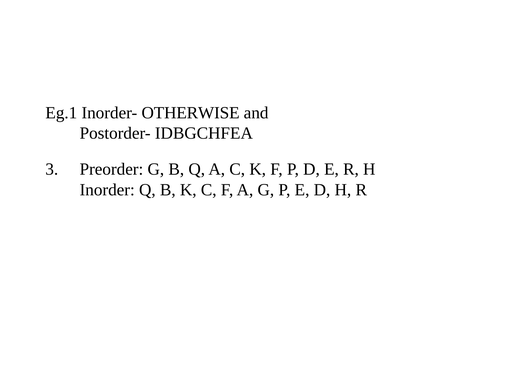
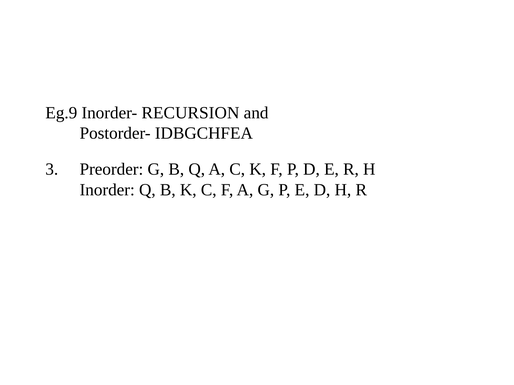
Eg.1: Eg.1 -> Eg.9 (61, 113)
OTHERWISE: OTHERWISE -> RECURSION (190, 113)
